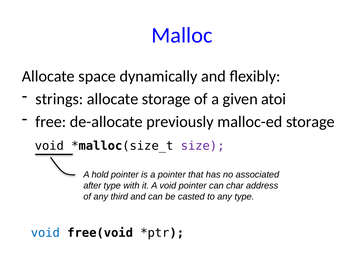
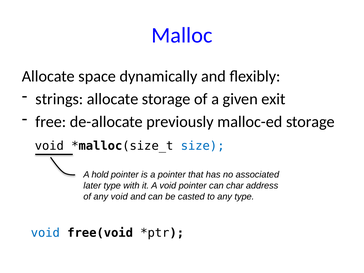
atoi: atoi -> exit (273, 99)
size colour: purple -> blue (203, 146)
after: after -> later (92, 186)
any third: third -> void (119, 197)
